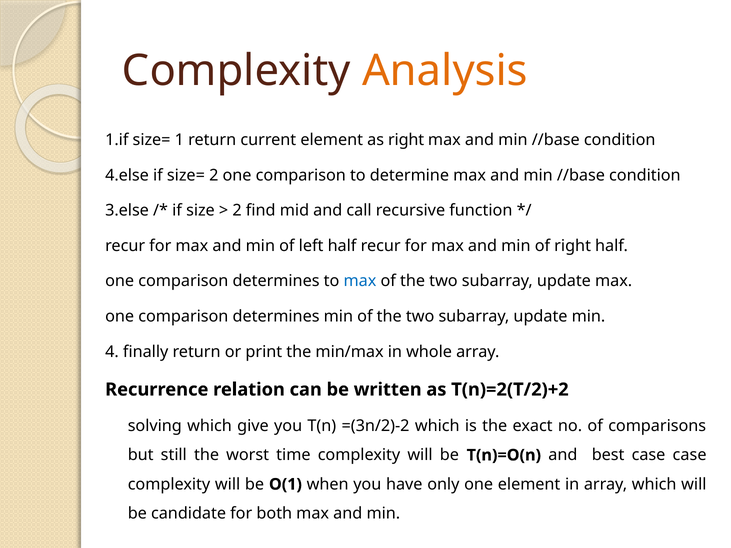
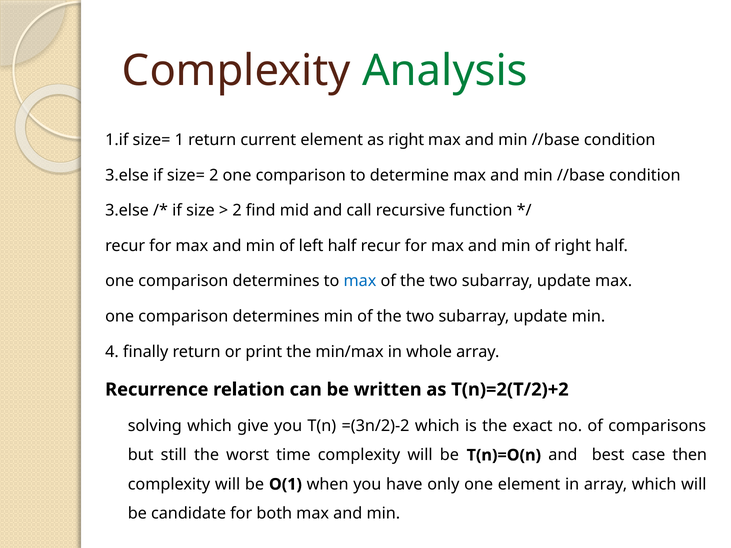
Analysis colour: orange -> green (445, 71)
4.else: 4.else -> 3.else (127, 175)
case case: case -> then (690, 455)
